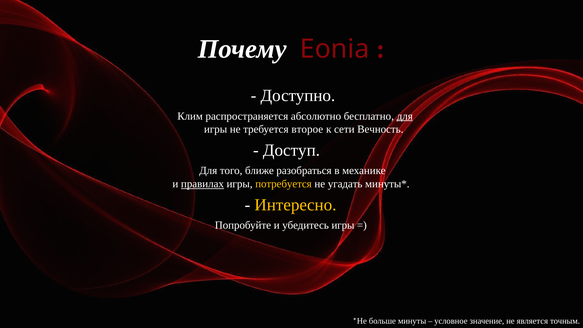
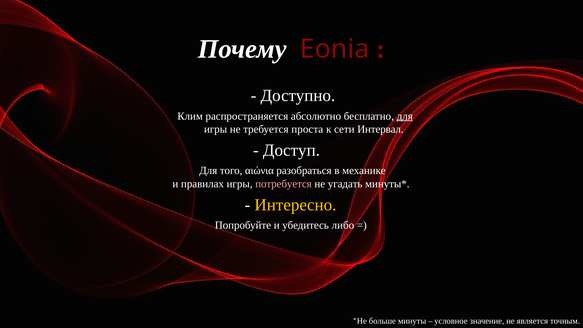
второе: второе -> проста (307, 129)
Вечность: Вечность -> Интервал (380, 129)
ближе: ближе -> αιώνια (259, 171)
правилах underline: present -> none (202, 184)
потребуется colour: yellow -> pink (284, 184)
убедитесь игры: игры -> либо (343, 225)
